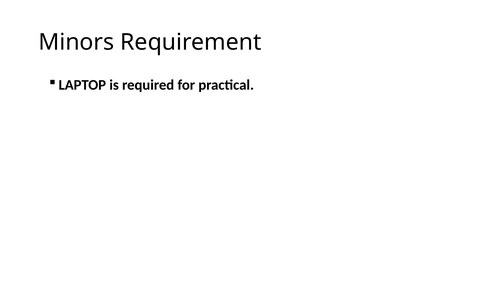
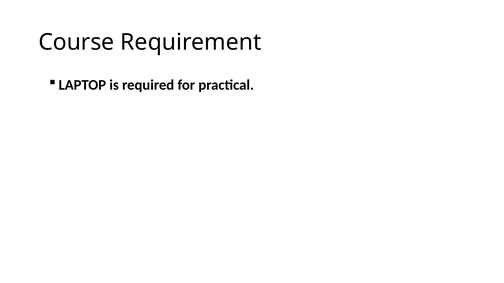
Minors: Minors -> Course (76, 42)
